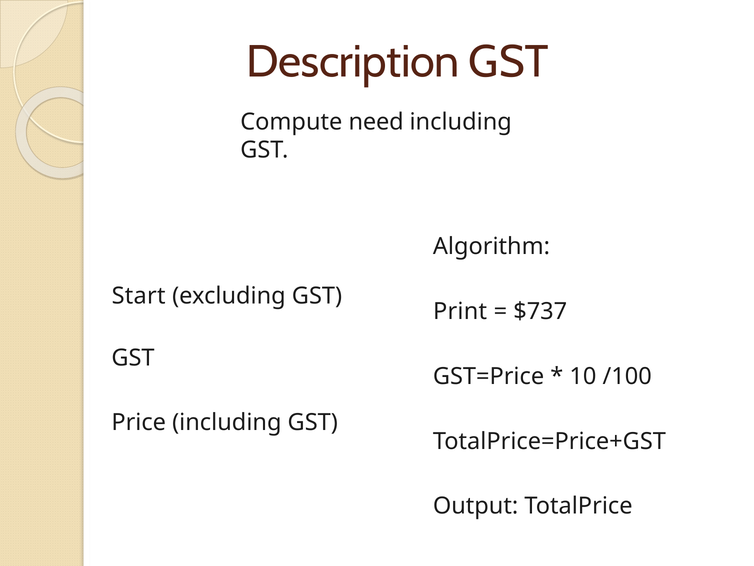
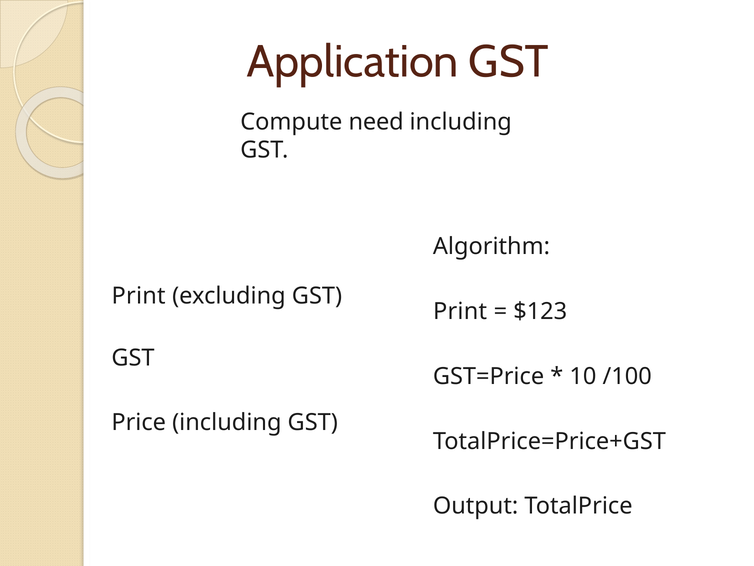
Description: Description -> Application (353, 62)
Start: Start -> Print (139, 296)
$737: $737 -> $123 (540, 311)
